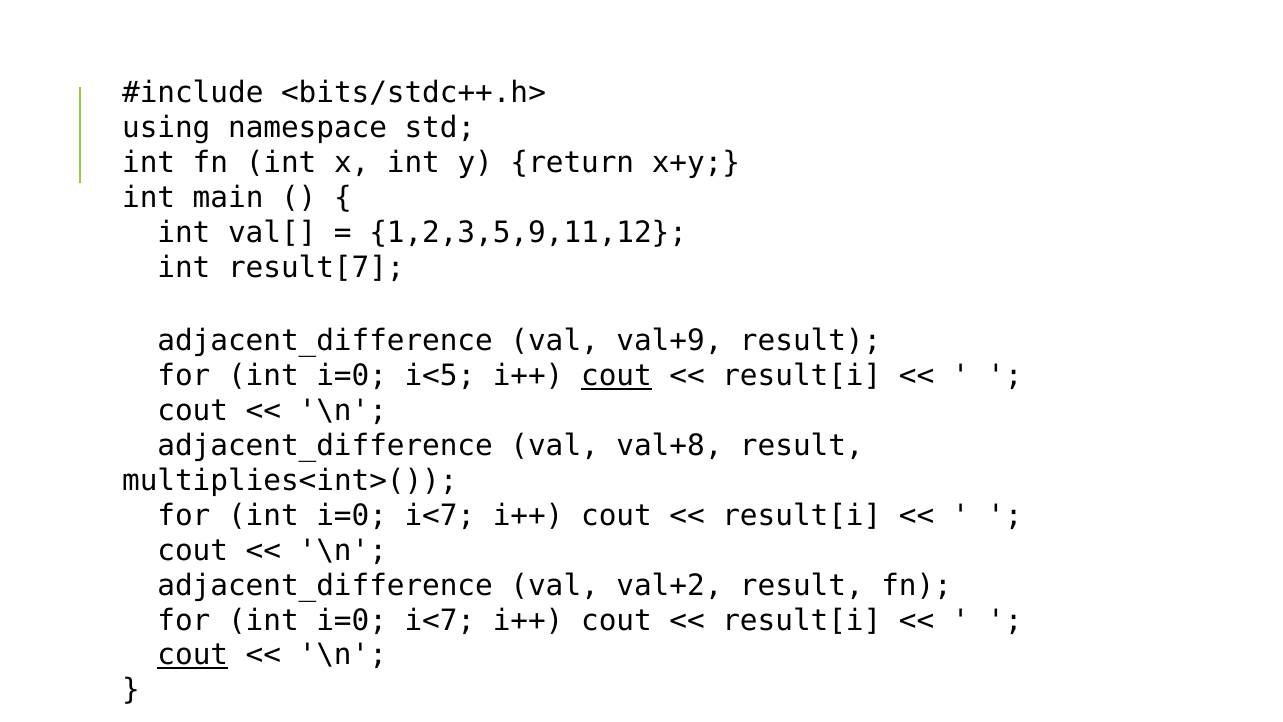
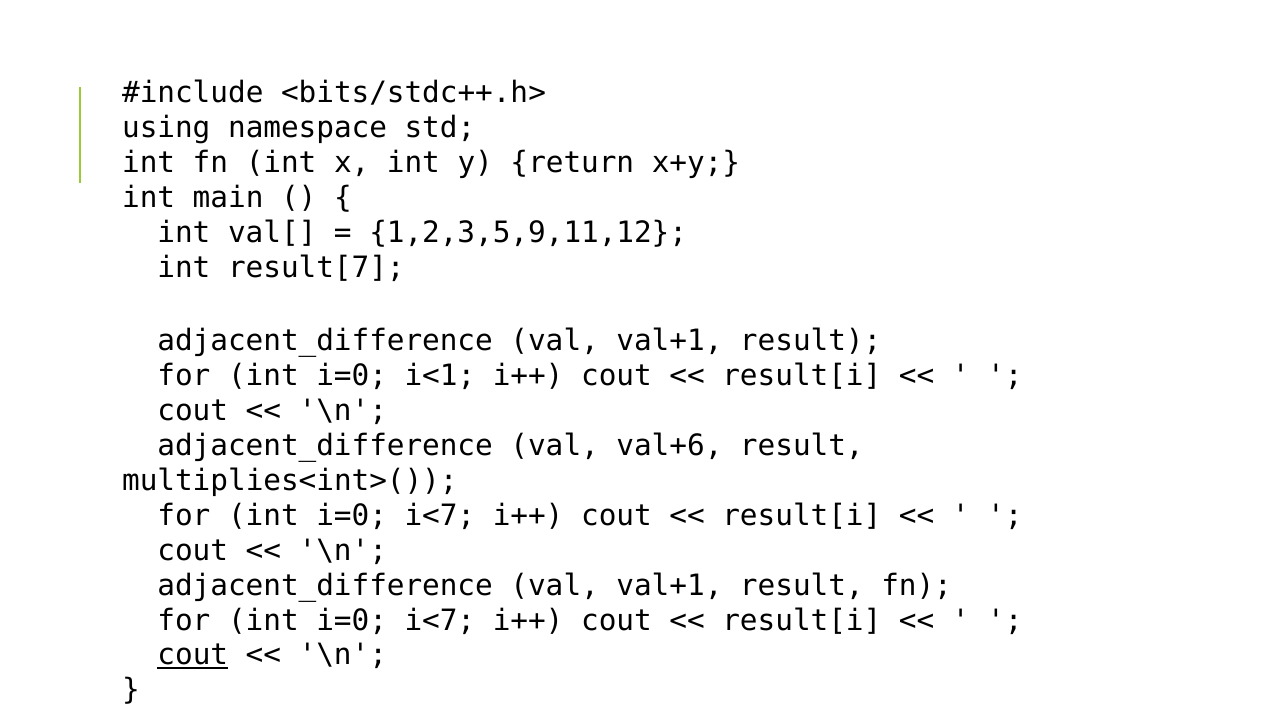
val+9: val+9 -> val+1 (669, 341)
i<5: i<5 -> i<1 (440, 376)
cout underline: present -> none (616, 376)
val+8: val+8 -> val+6 (669, 446)
val+2: val+2 -> val+1 (669, 585)
